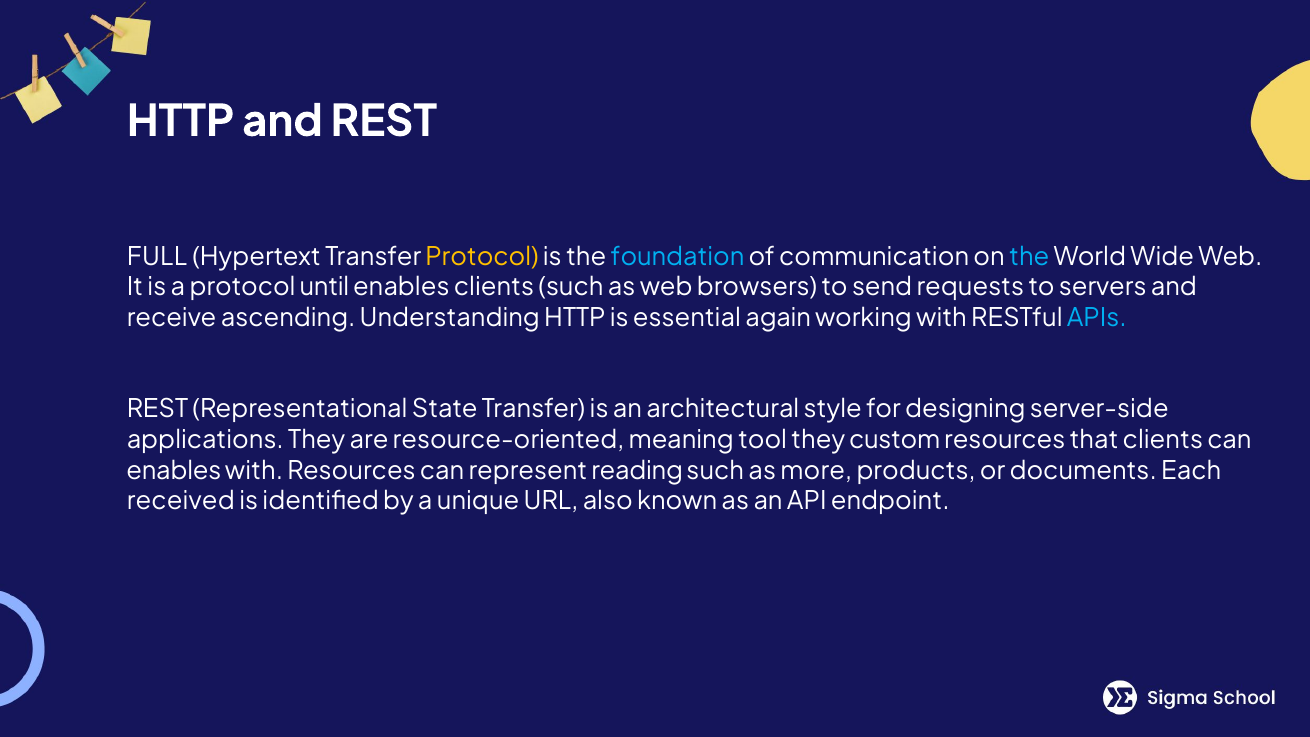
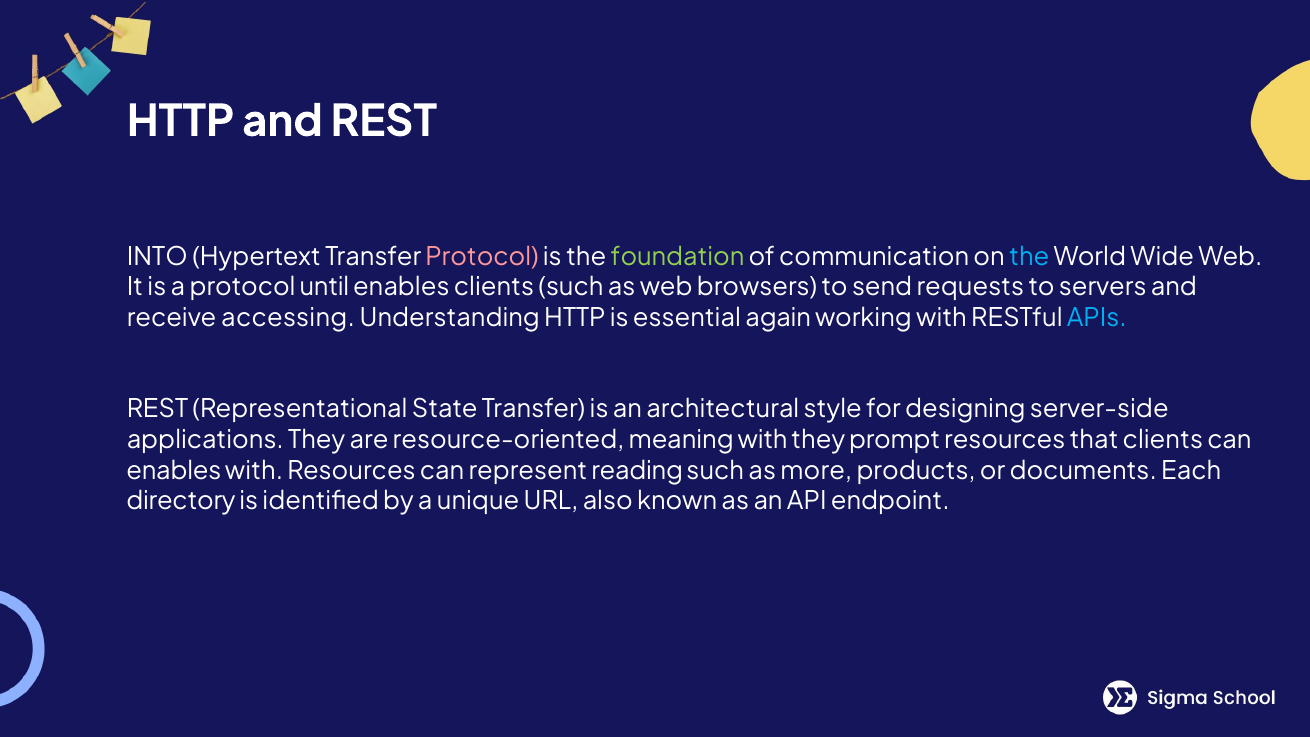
FULL: FULL -> INTO (157, 257)
Protocol colour: yellow -> pink (482, 257)
foundation colour: light blue -> light green (677, 257)
ascending: ascending -> accessing (288, 318)
meaning tool: tool -> with (763, 440)
custom: custom -> prompt (895, 440)
received: received -> directory (181, 501)
